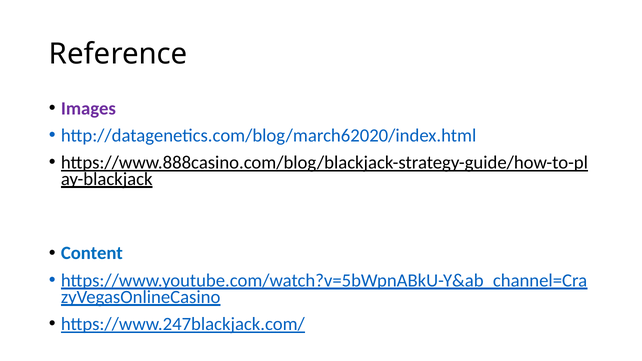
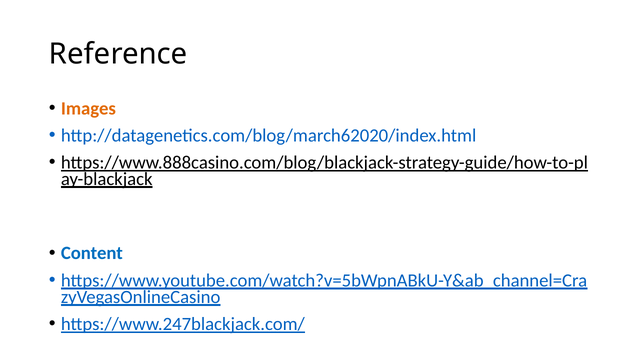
Images colour: purple -> orange (88, 109)
